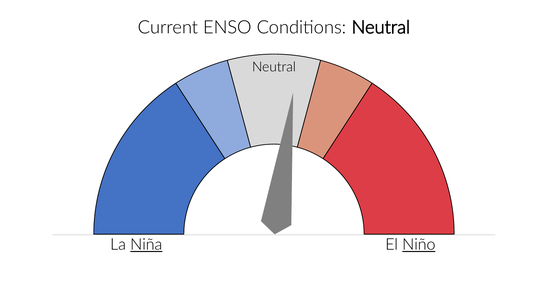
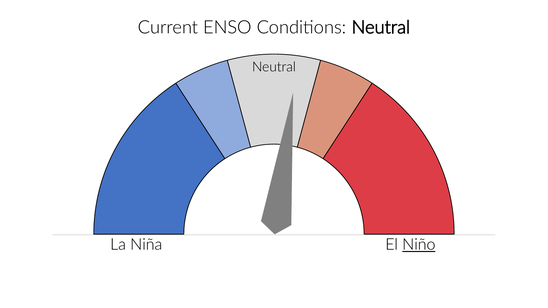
Niña underline: present -> none (146, 245)
